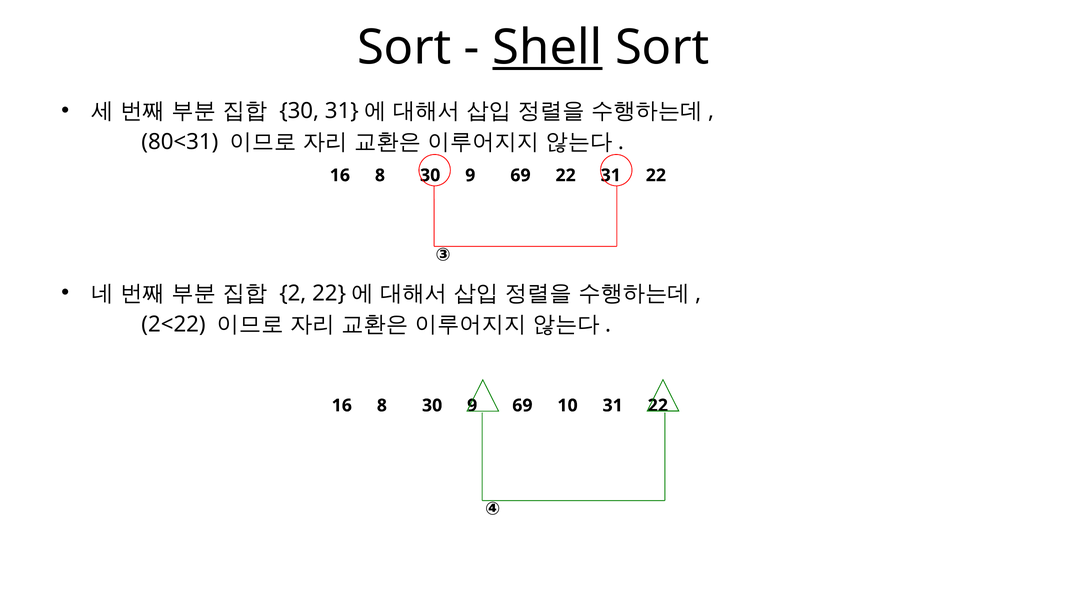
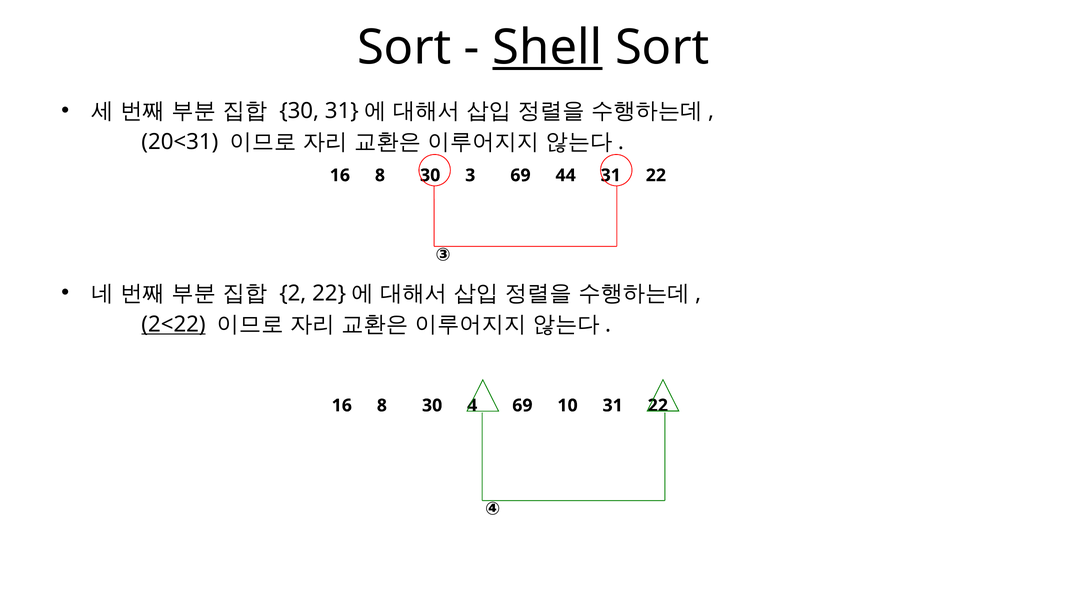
80<31: 80<31 -> 20<31 (180, 142)
9: 9 -> 3 (470, 175)
69 22: 22 -> 44 (566, 175)
2<22 underline: none -> present (174, 324)
9: 9 -> 4 (472, 406)
